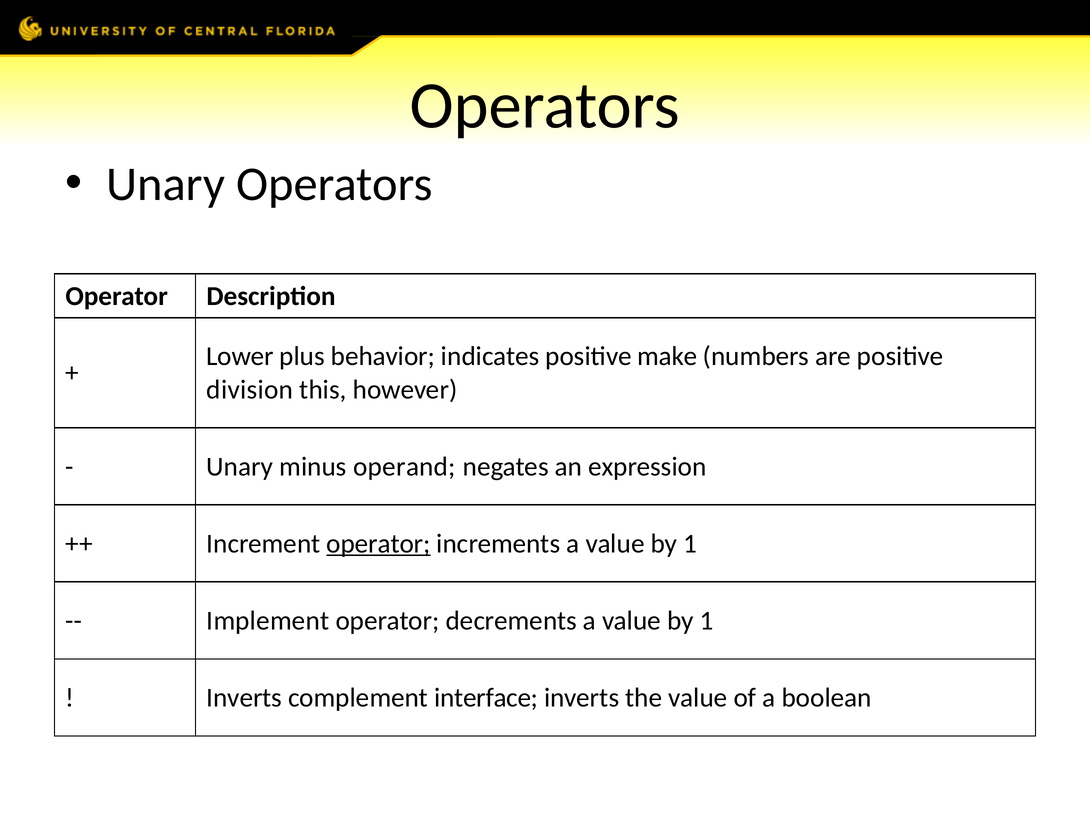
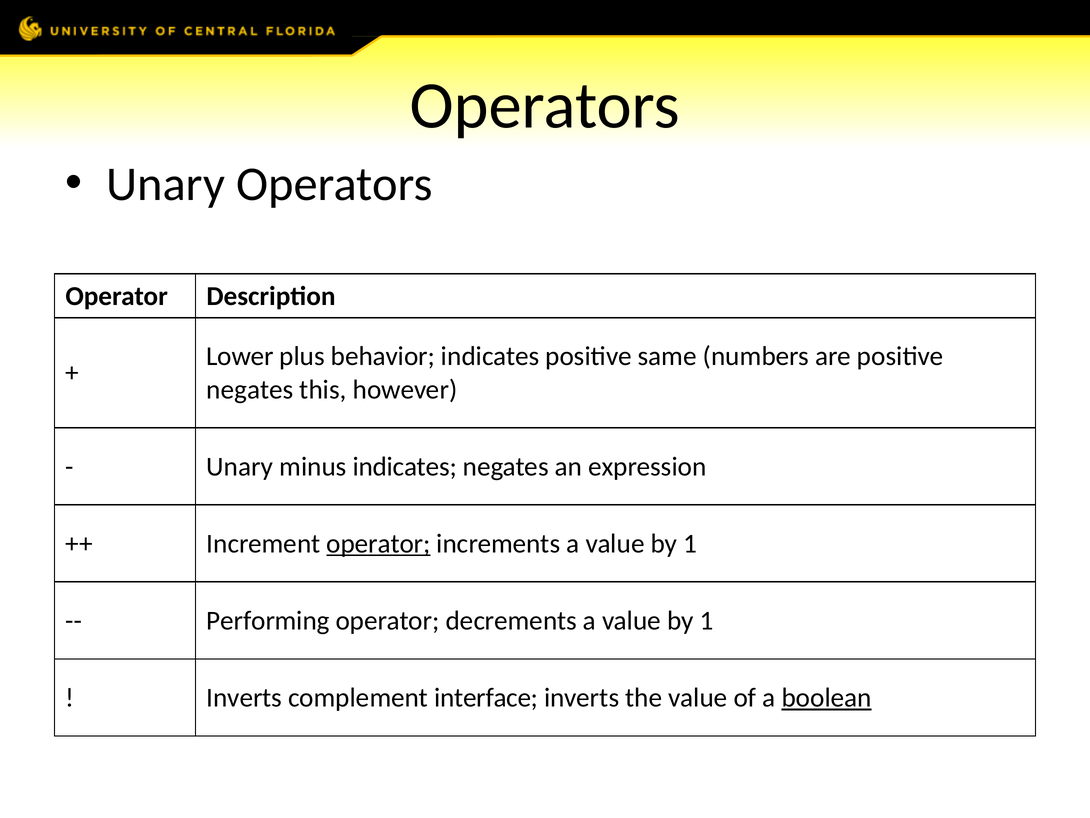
make: make -> same (667, 356)
division: division -> negates (250, 389)
minus operand: operand -> indicates (405, 466)
Implement: Implement -> Performing (268, 620)
boolean underline: none -> present (827, 697)
